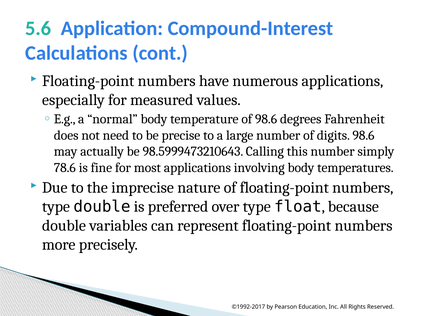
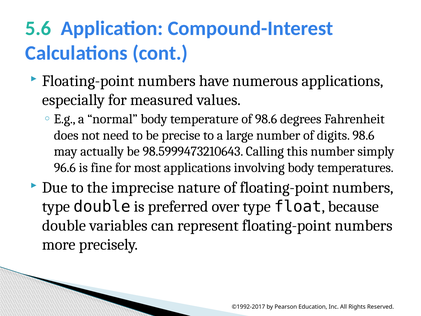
78.6: 78.6 -> 96.6 (65, 168)
